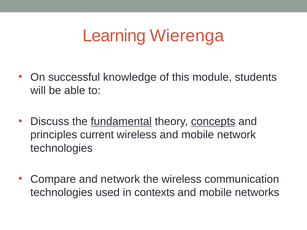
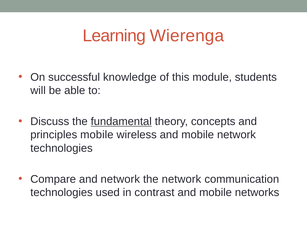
concepts underline: present -> none (213, 122)
principles current: current -> mobile (97, 135)
the wireless: wireless -> network (181, 179)
contexts: contexts -> contrast (154, 193)
